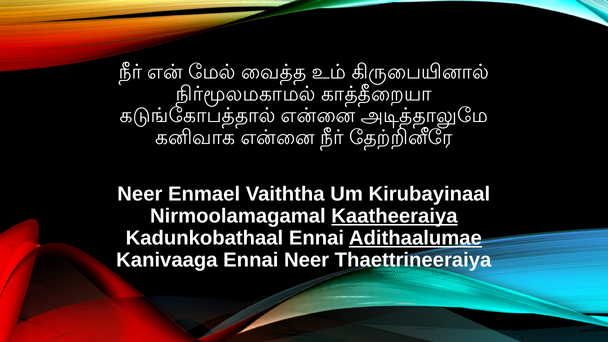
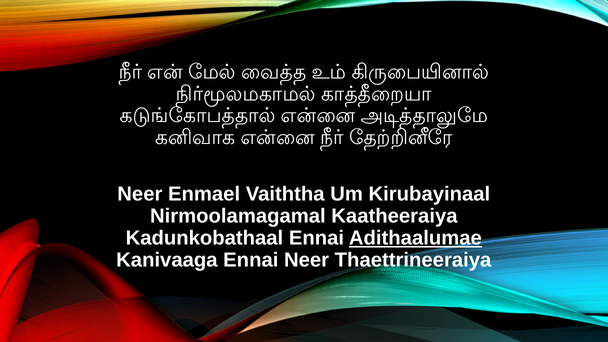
Kaatheeraiya underline: present -> none (394, 216)
